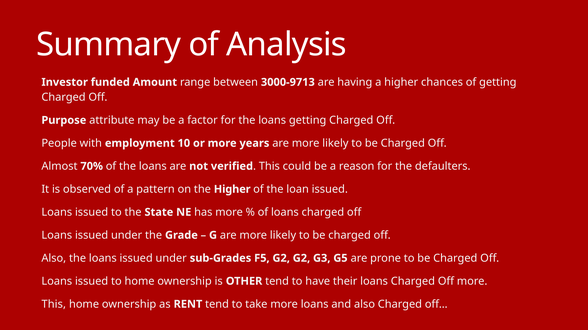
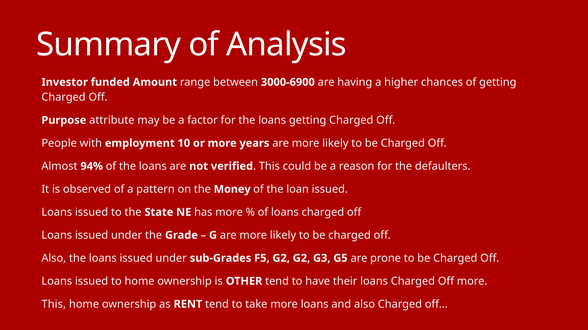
3000-9713: 3000-9713 -> 3000-6900 (288, 82)
70%: 70% -> 94% (92, 167)
the Higher: Higher -> Money (232, 190)
